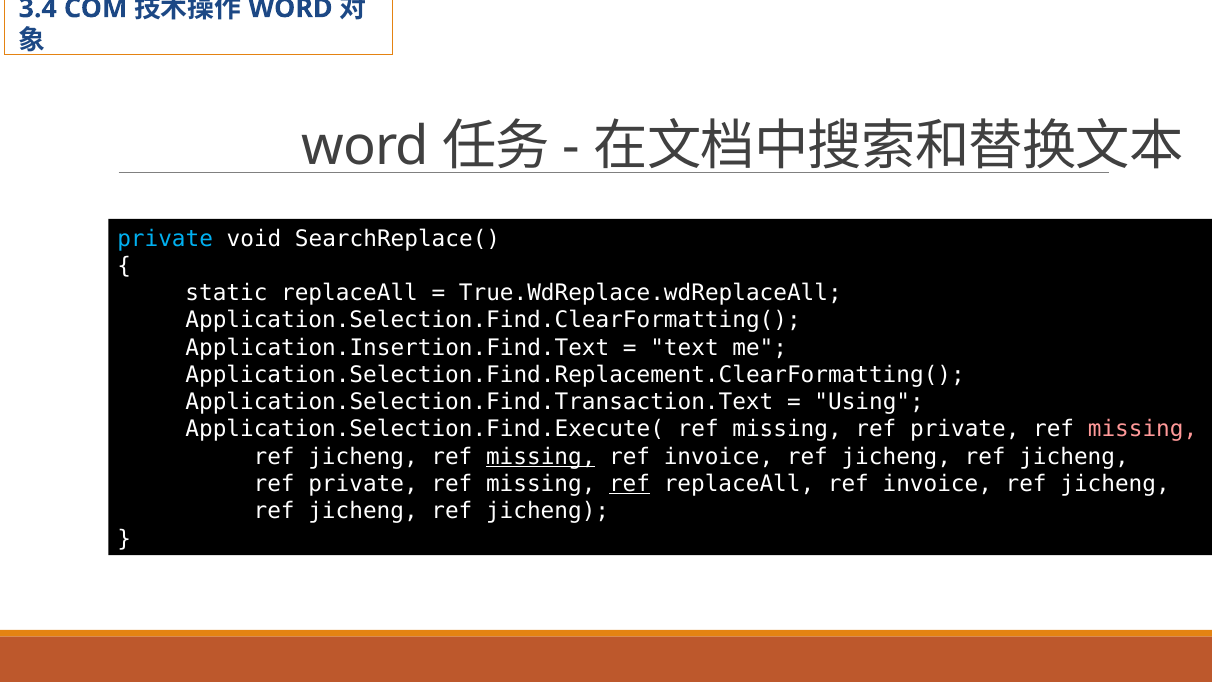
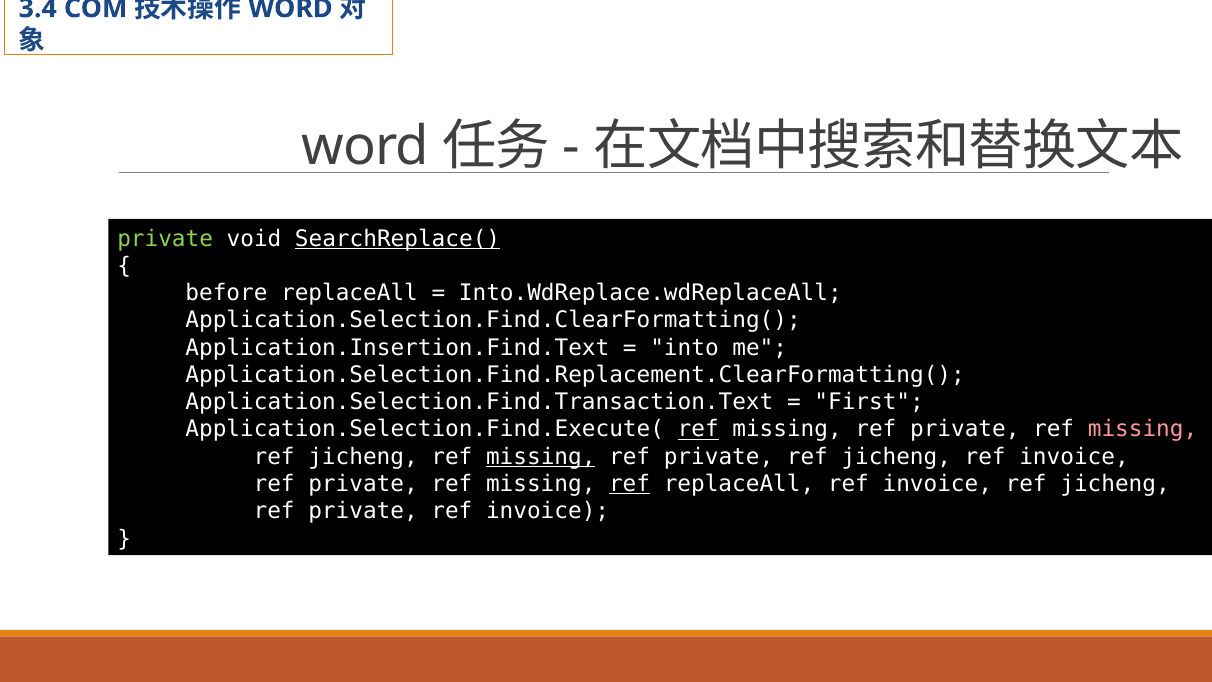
private colour: light blue -> light green (165, 238)
SearchReplace( underline: none -> present (398, 238)
static: static -> before (226, 293)
True.WdReplace.wdReplaceAll: True.WdReplace.wdReplaceAll -> Into.WdReplace.wdReplaceAll (650, 293)
text: text -> into (684, 348)
Using: Using -> First (869, 402)
ref underline: none -> present (698, 429)
invoice: invoice -> private (719, 457)
jicheng: jicheng -> invoice (1074, 457)
jicheng: jicheng -> private (363, 511)
jicheng: jicheng -> invoice (548, 511)
